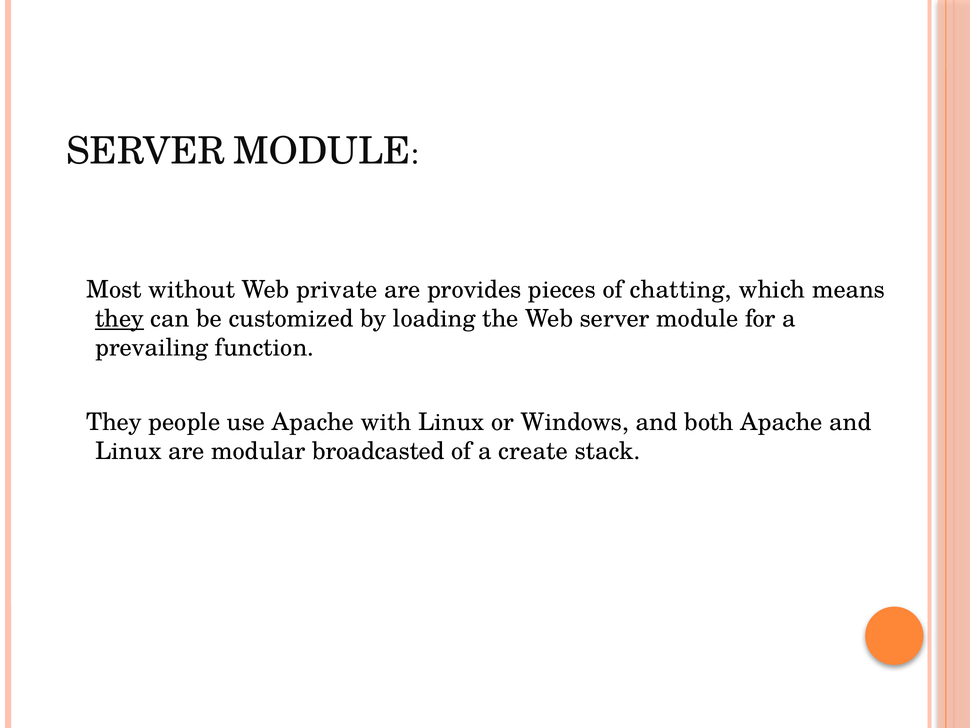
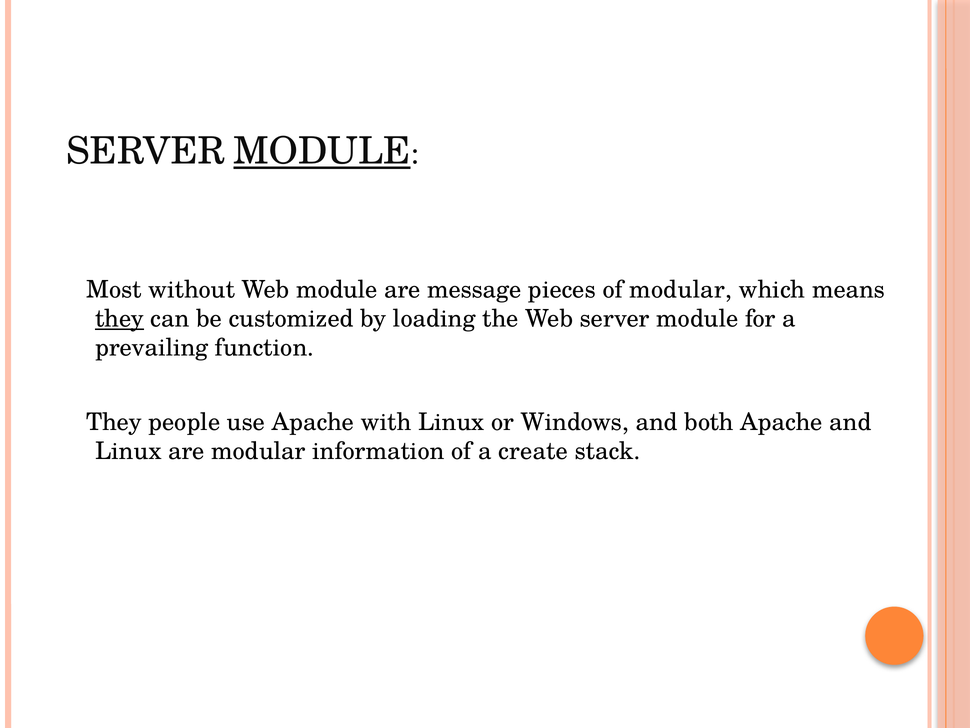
MODULE underline: none -> present (322, 151)
Web private: private -> module (337, 289)
provides: provides -> message (474, 289)
of chatting: chatting -> modular (681, 289)
broadcasted: broadcasted -> information (378, 451)
